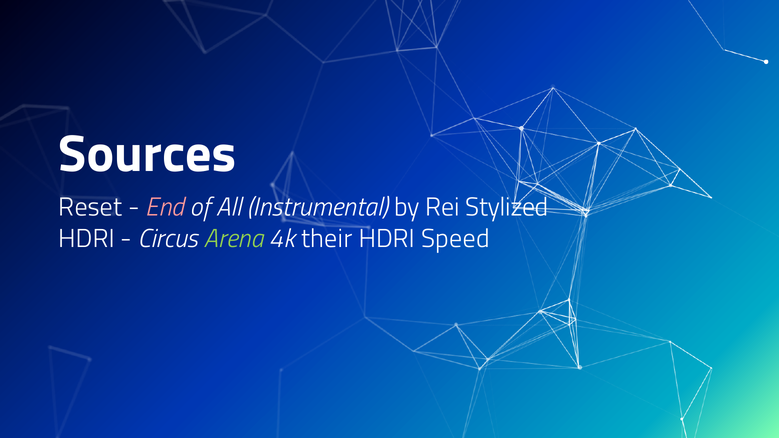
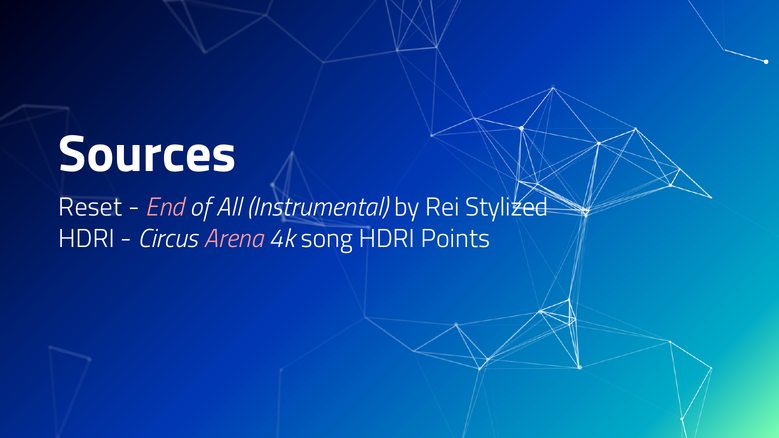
Arena colour: light green -> pink (234, 239)
their: their -> song (327, 239)
Speed: Speed -> Points (455, 239)
